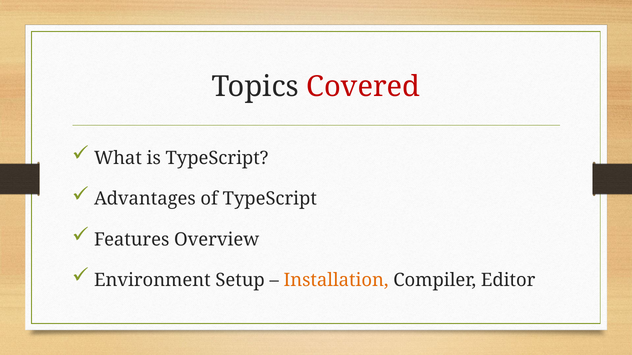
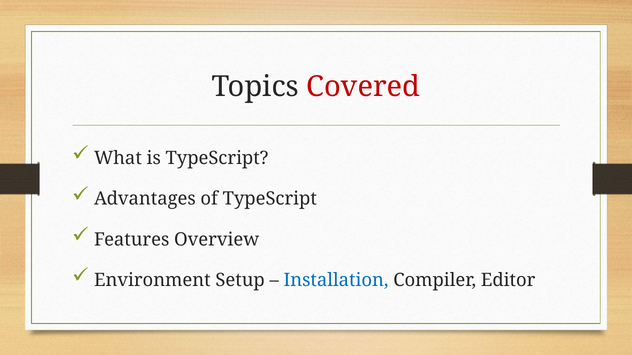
Installation colour: orange -> blue (336, 281)
